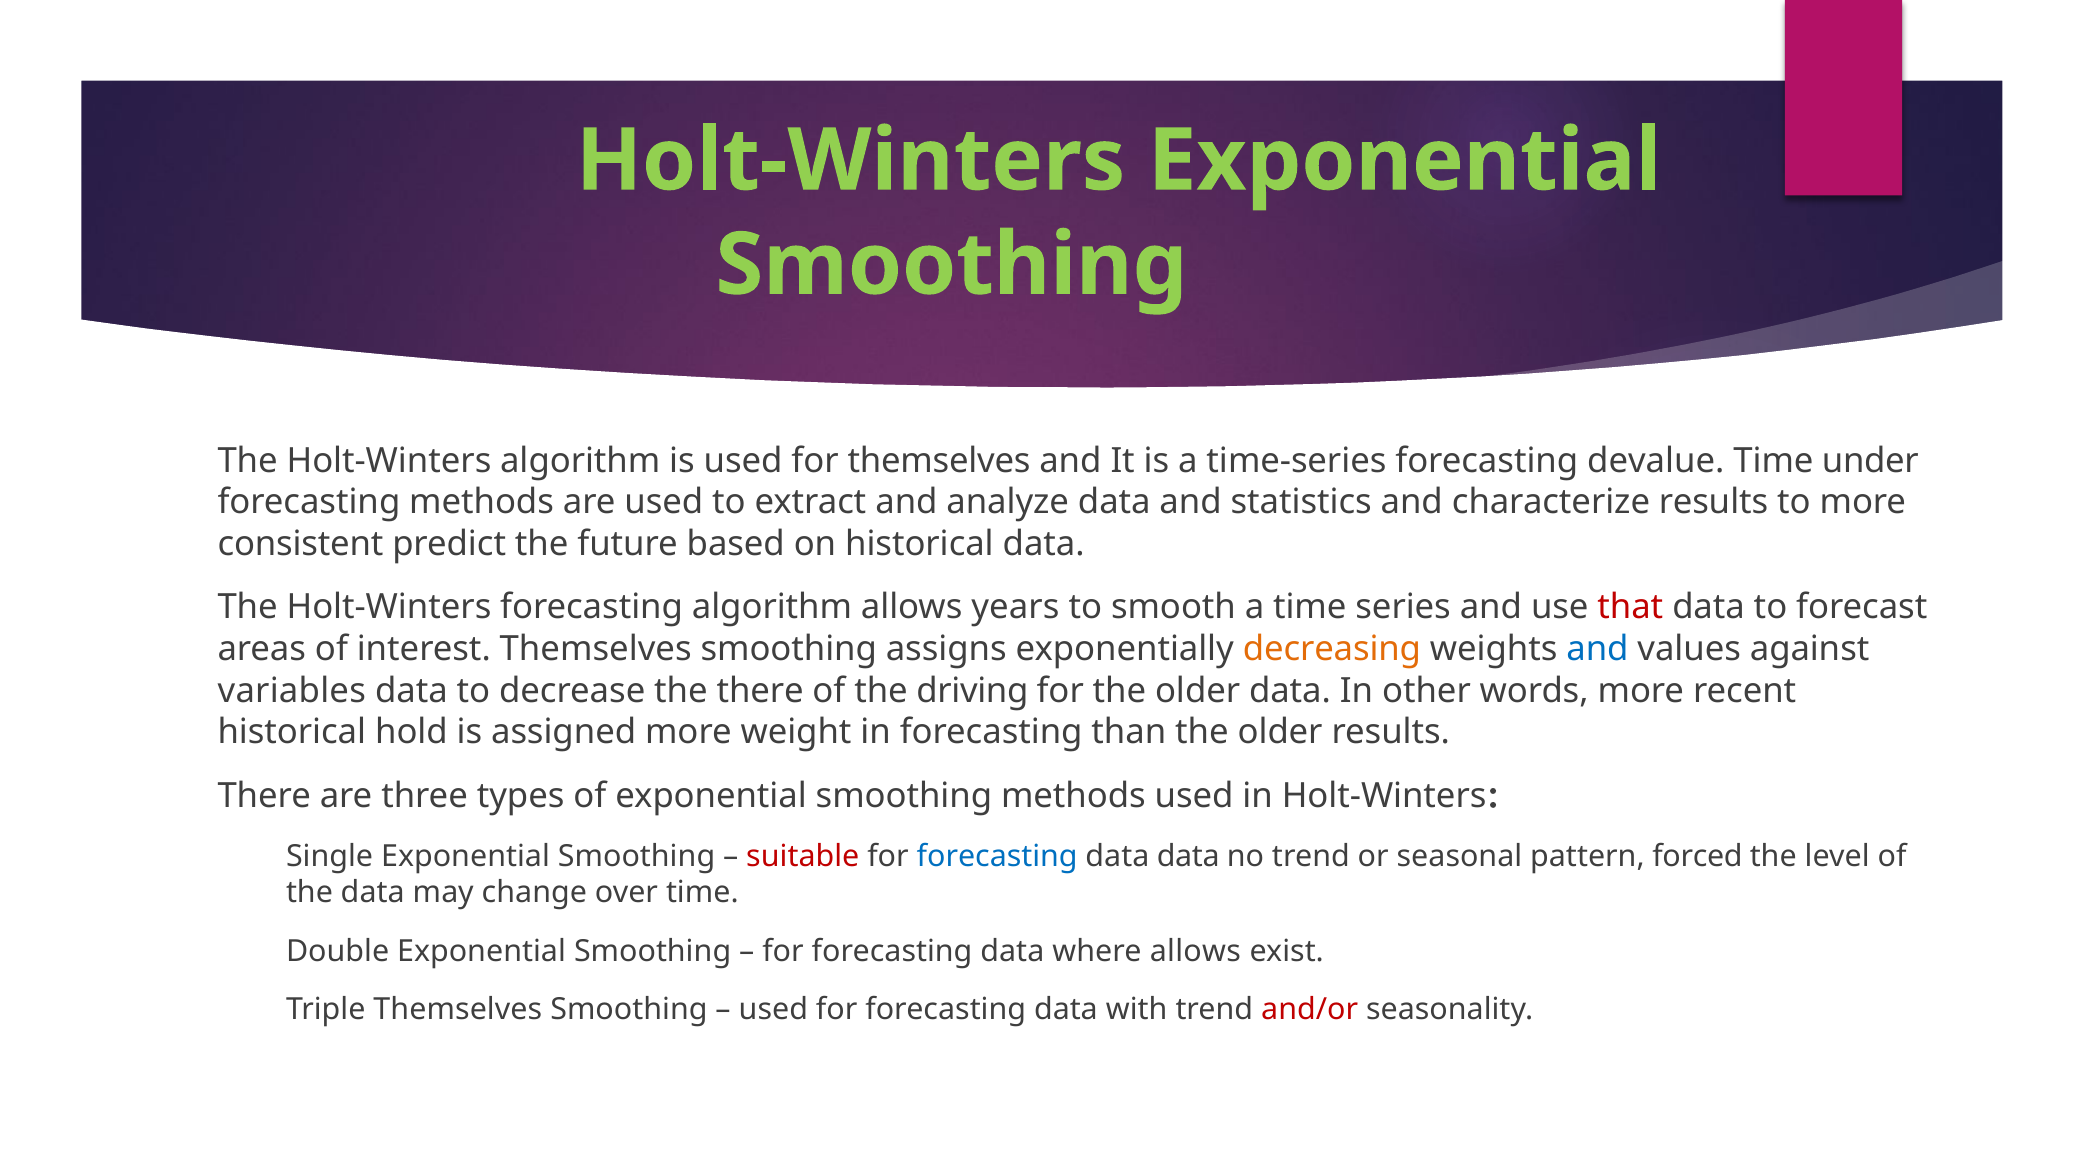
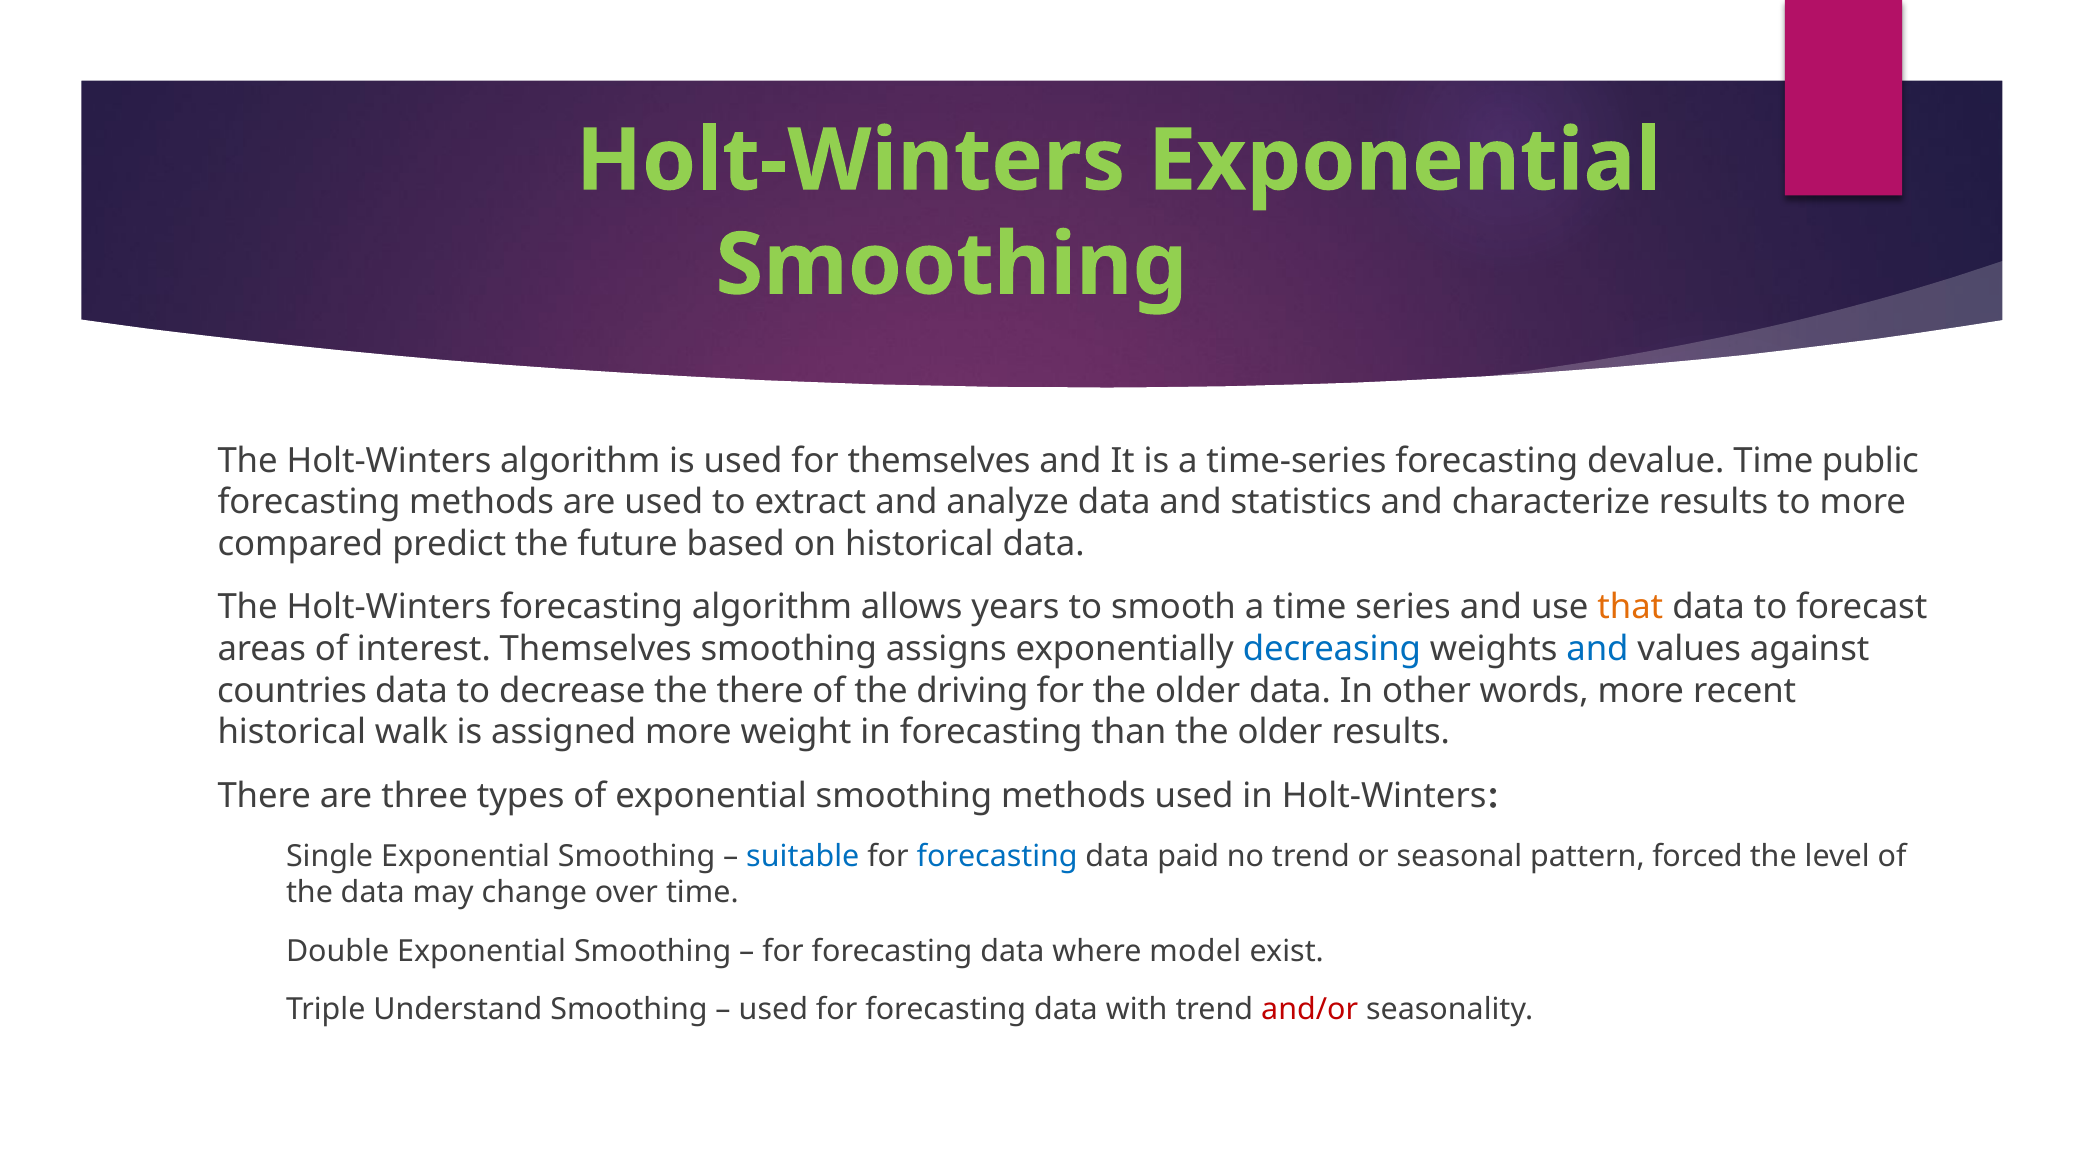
under: under -> public (1870, 461)
consistent: consistent -> compared (300, 544)
that colour: red -> orange (1630, 607)
decreasing colour: orange -> blue (1332, 649)
variables: variables -> countries (292, 691)
hold: hold -> walk (412, 732)
suitable colour: red -> blue (803, 856)
data data: data -> paid (1188, 856)
where allows: allows -> model (1195, 951)
Triple Themselves: Themselves -> Understand (458, 1009)
